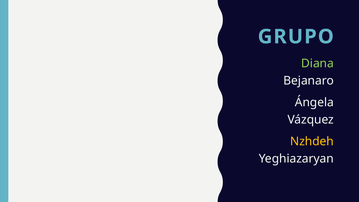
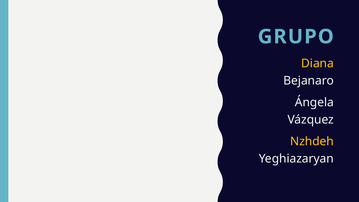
Diana colour: light green -> yellow (318, 64)
